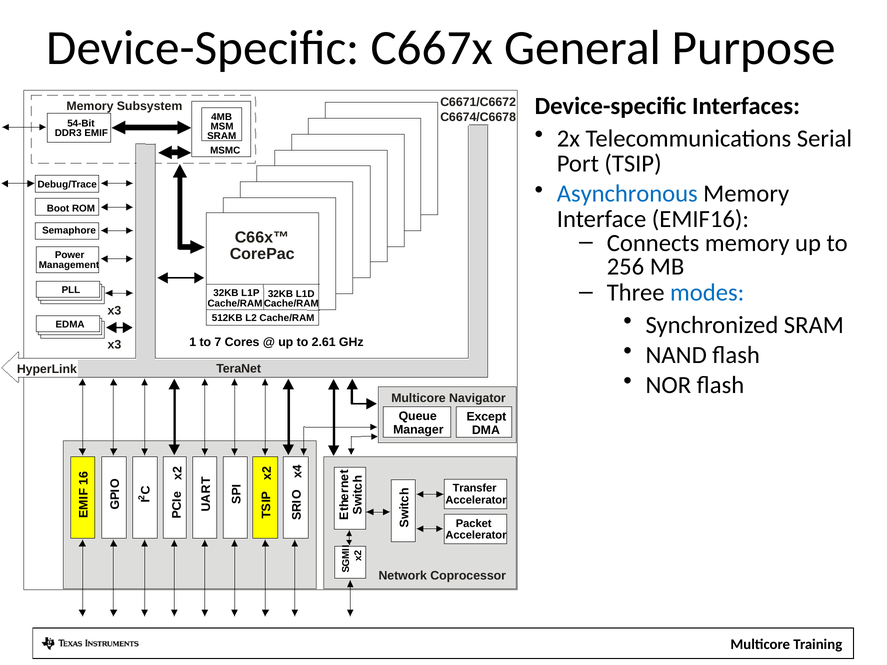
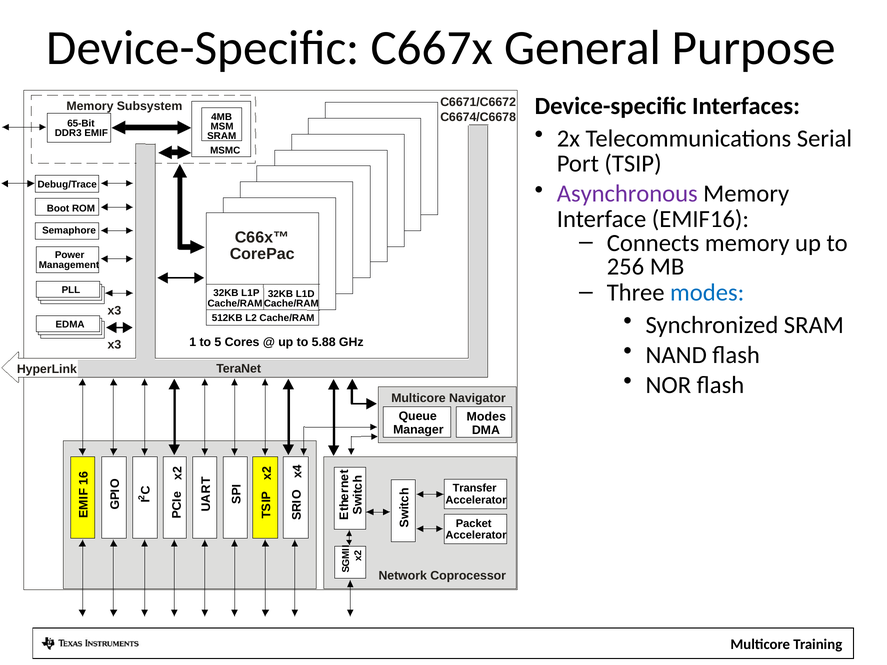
54-Bit: 54-Bit -> 65-Bit (81, 123)
Asynchronous colour: blue -> purple (627, 194)
7: 7 -> 5 (218, 342)
2.61: 2.61 -> 5.88 (324, 342)
Except: Except -> Modes (486, 417)
